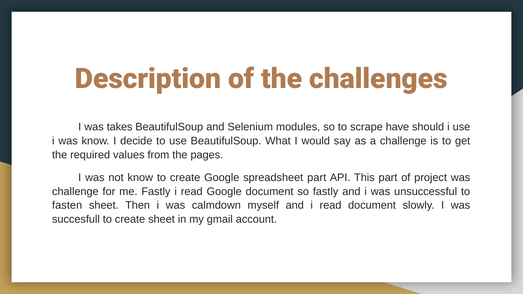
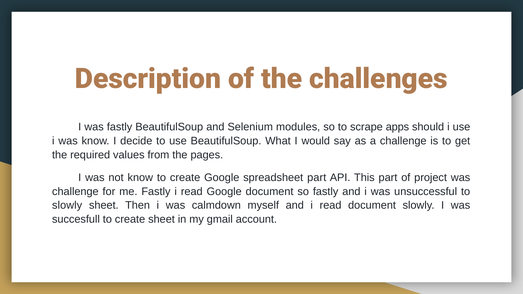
was takes: takes -> fastly (120, 127)
have: have -> apps (397, 127)
fasten: fasten -> slowly (67, 205)
